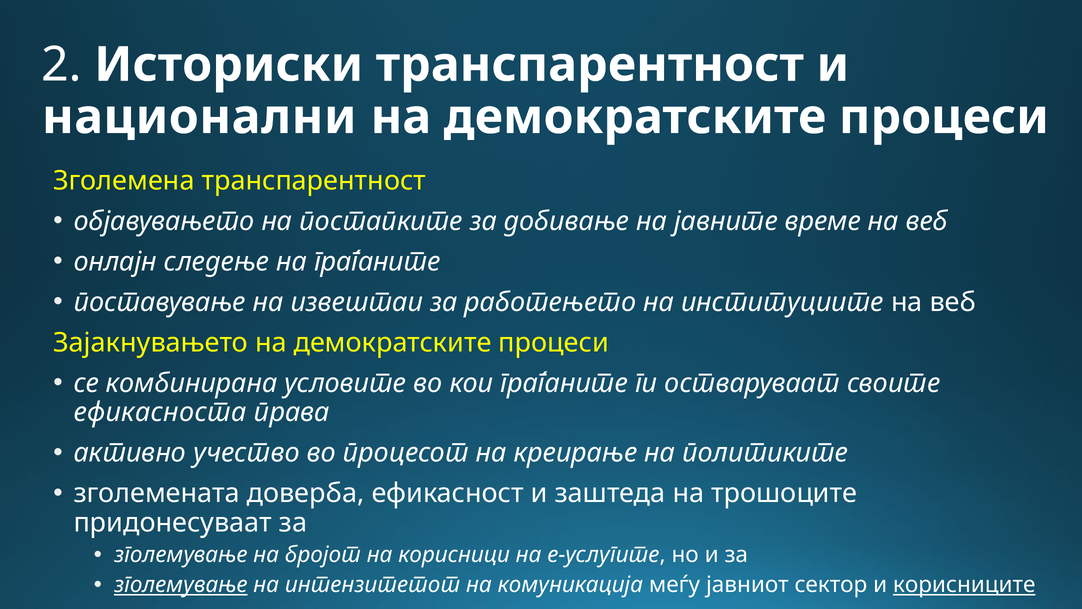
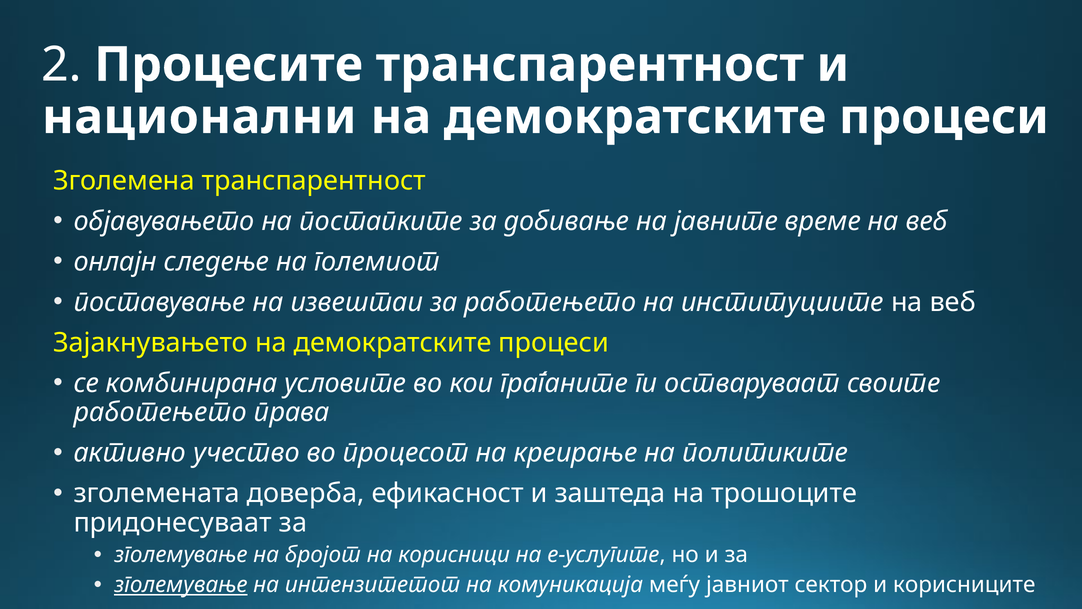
Историски: Историски -> Процесите (229, 65)
на граѓаните: граѓаните -> големиот (377, 261)
ефикасноста: ефикасноста -> работењето (160, 412)
корисниците underline: present -> none (964, 585)
